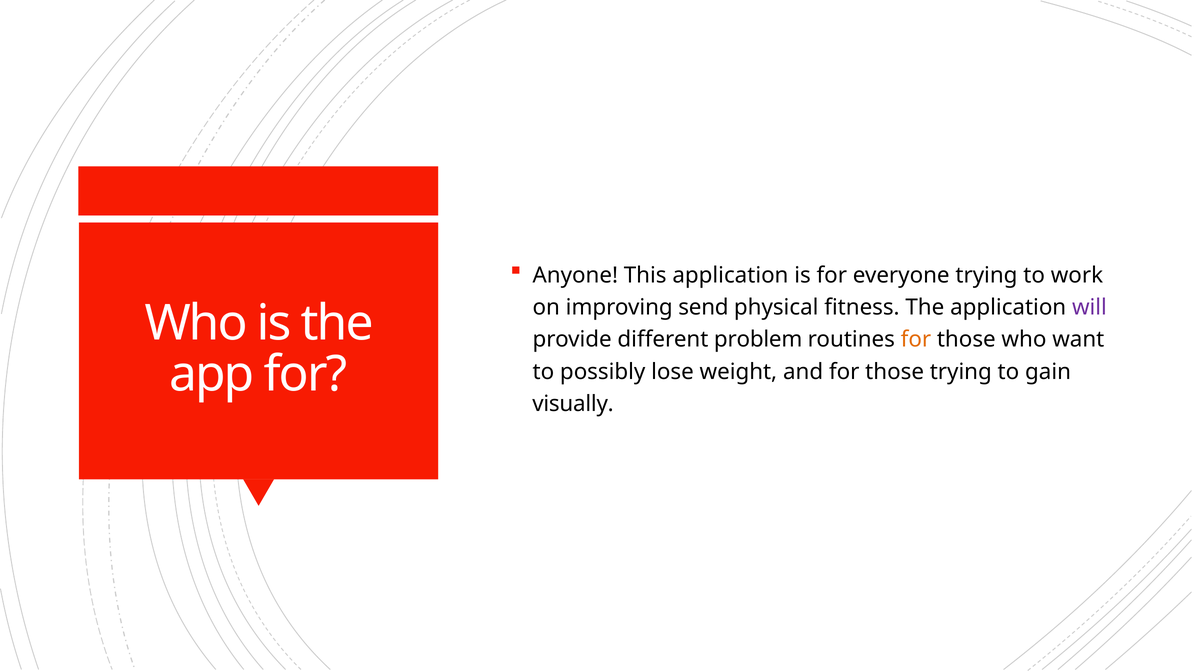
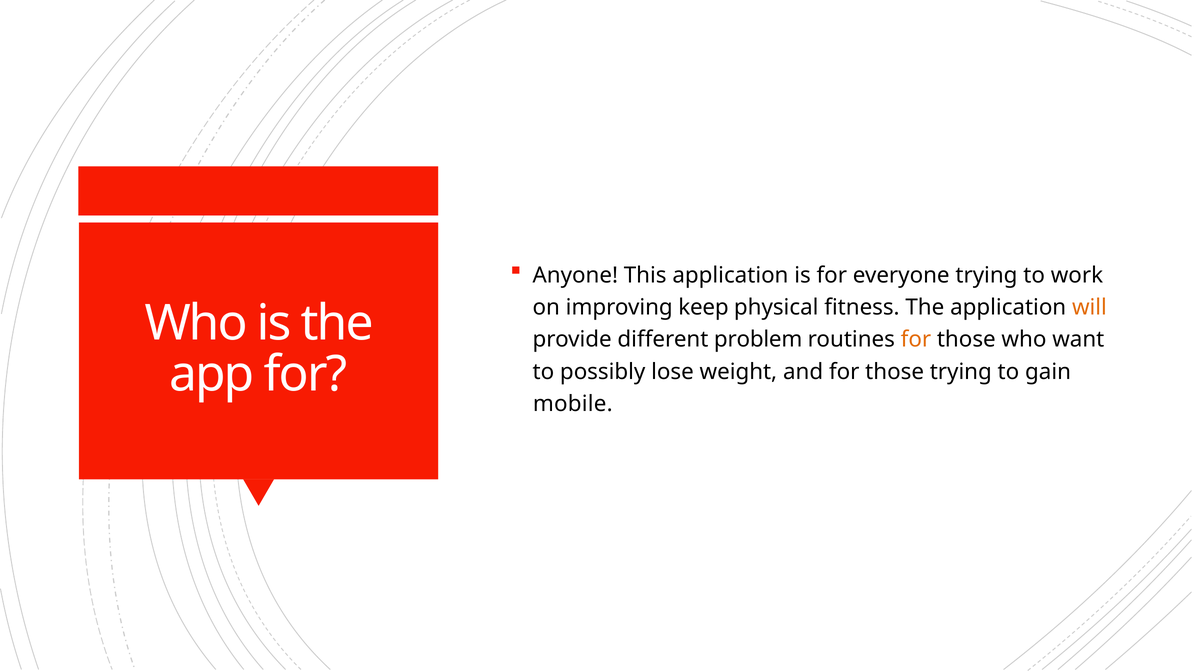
send: send -> keep (703, 308)
will colour: purple -> orange (1089, 308)
visually: visually -> mobile (573, 404)
